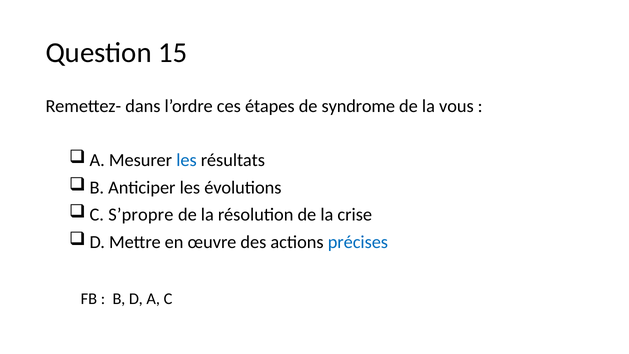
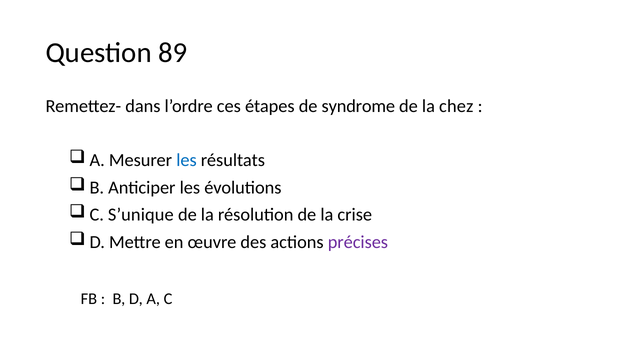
15: 15 -> 89 (173, 53)
vous: vous -> chez (456, 106)
S’propre: S’propre -> S’unique (141, 215)
précises colour: blue -> purple (358, 242)
